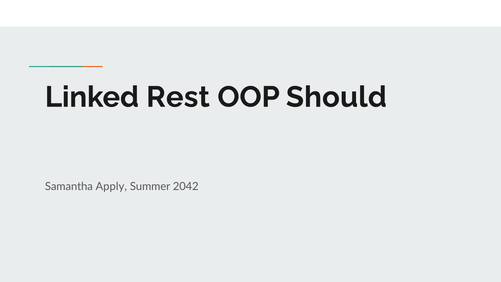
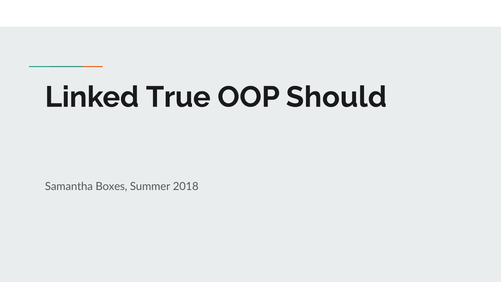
Rest: Rest -> True (178, 97)
Apply: Apply -> Boxes (111, 186)
2042: 2042 -> 2018 (186, 186)
